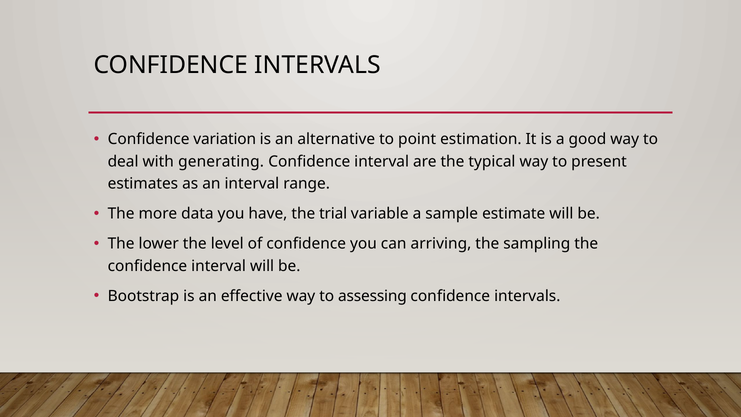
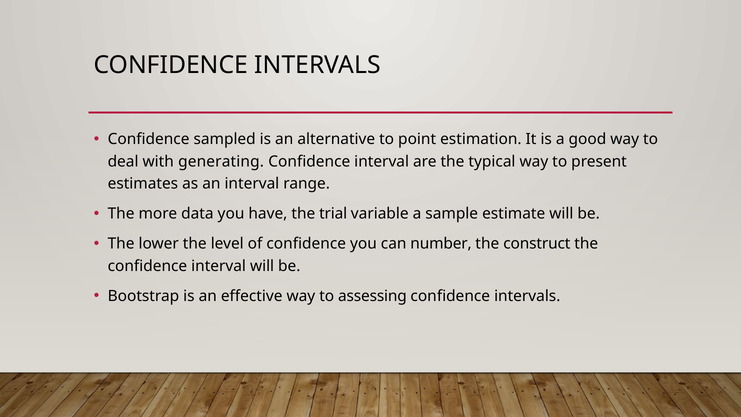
variation: variation -> sampled (225, 139)
arriving: arriving -> number (441, 244)
sampling: sampling -> construct (537, 244)
